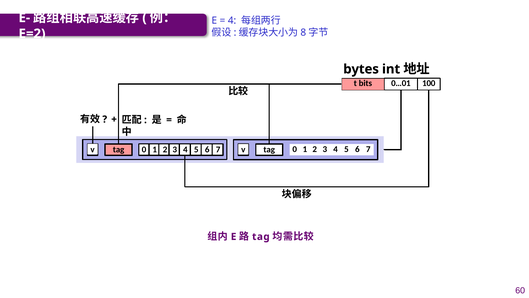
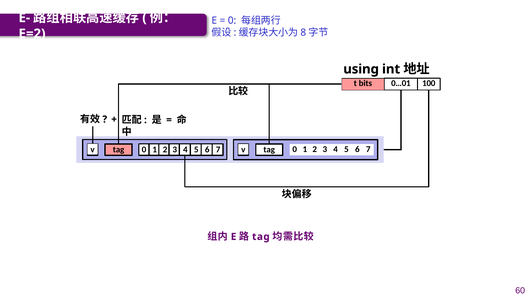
4: 4 -> 0 (232, 21)
bytes: bytes -> using (361, 69)
